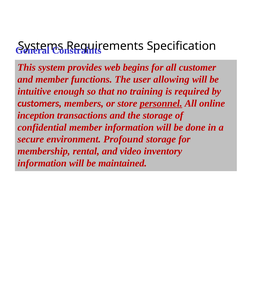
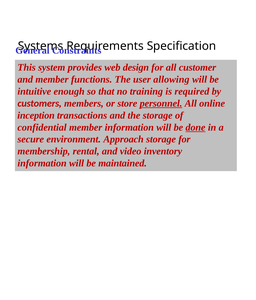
begins: begins -> design (136, 67)
done underline: none -> present (195, 127)
Profound: Profound -> Approach (123, 139)
